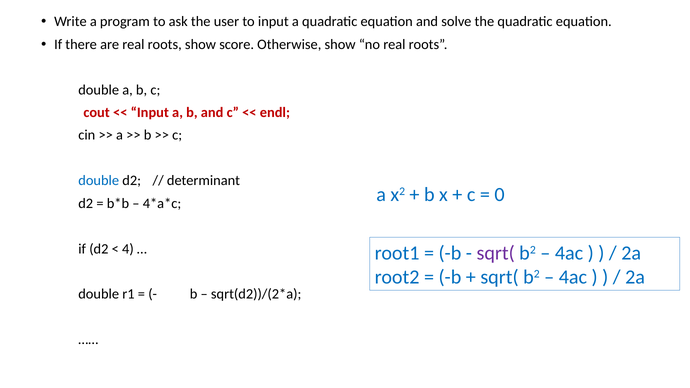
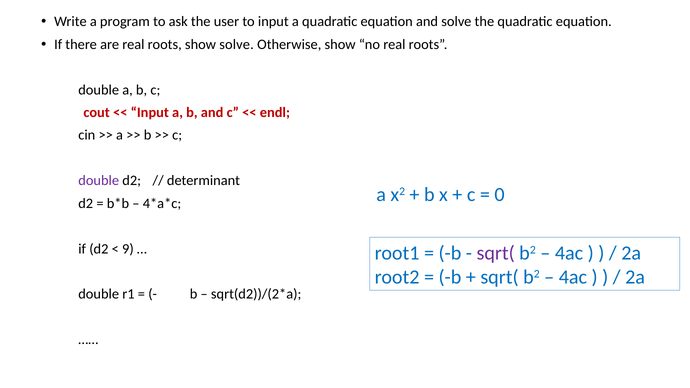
show score: score -> solve (237, 44)
double colour: blue -> purple (99, 181)
4: 4 -> 9 (128, 249)
